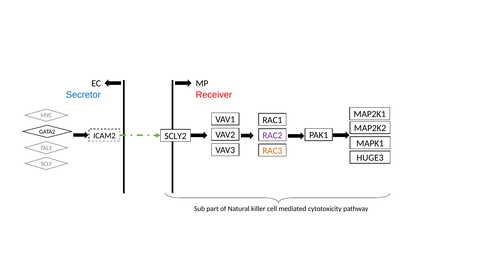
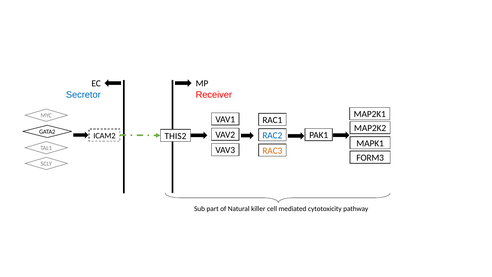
RAC2 colour: purple -> blue (272, 135)
SCLY2: SCLY2 -> THIS2 (175, 136)
HUGE3: HUGE3 -> FORM3 (370, 158)
